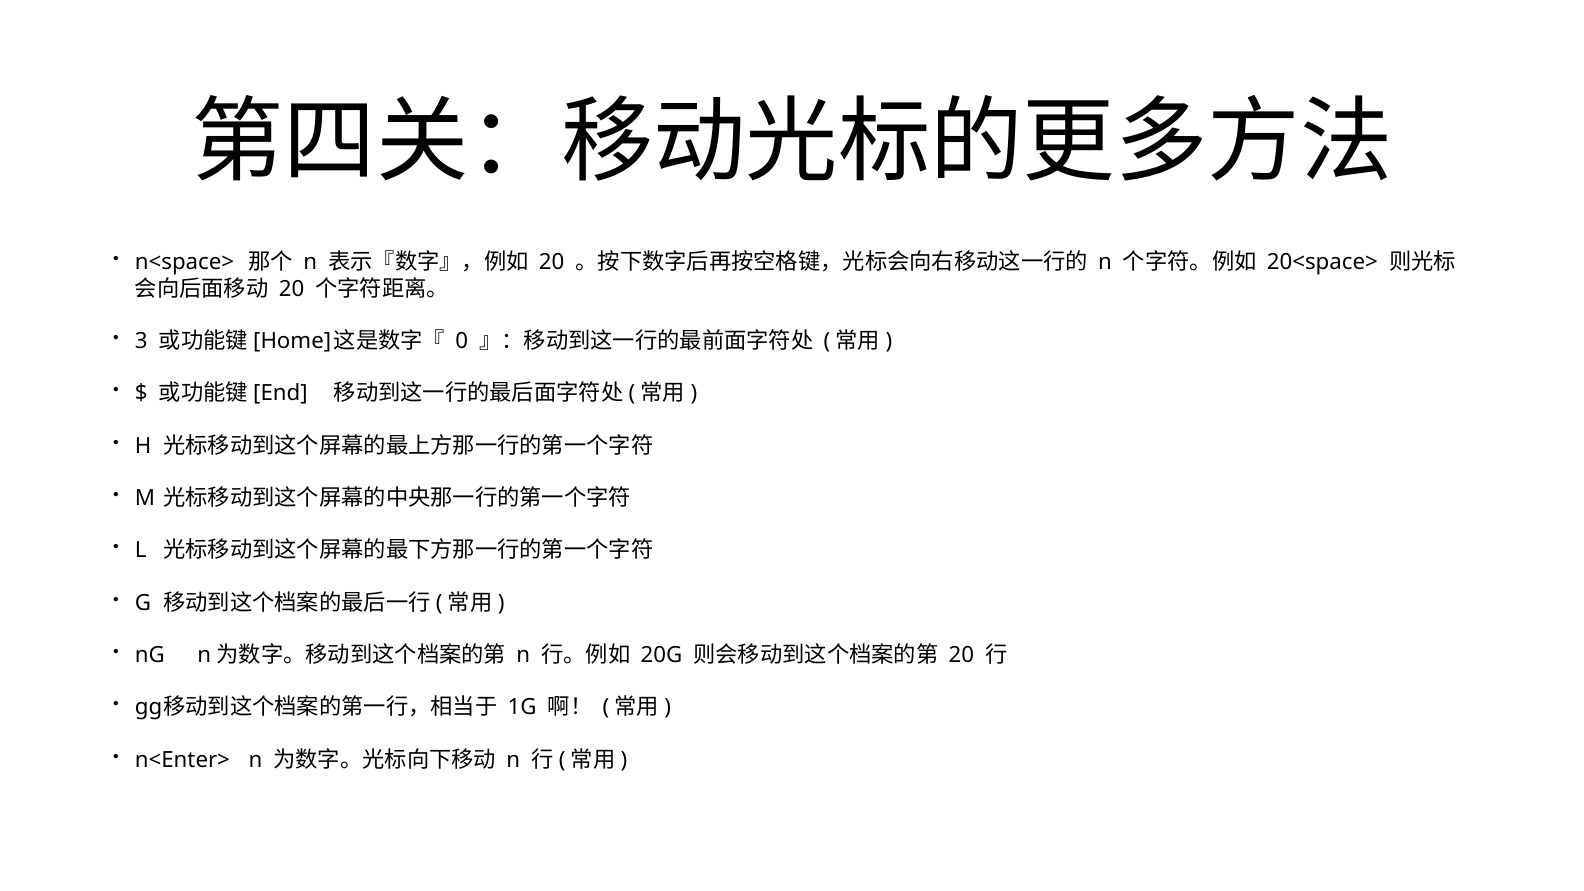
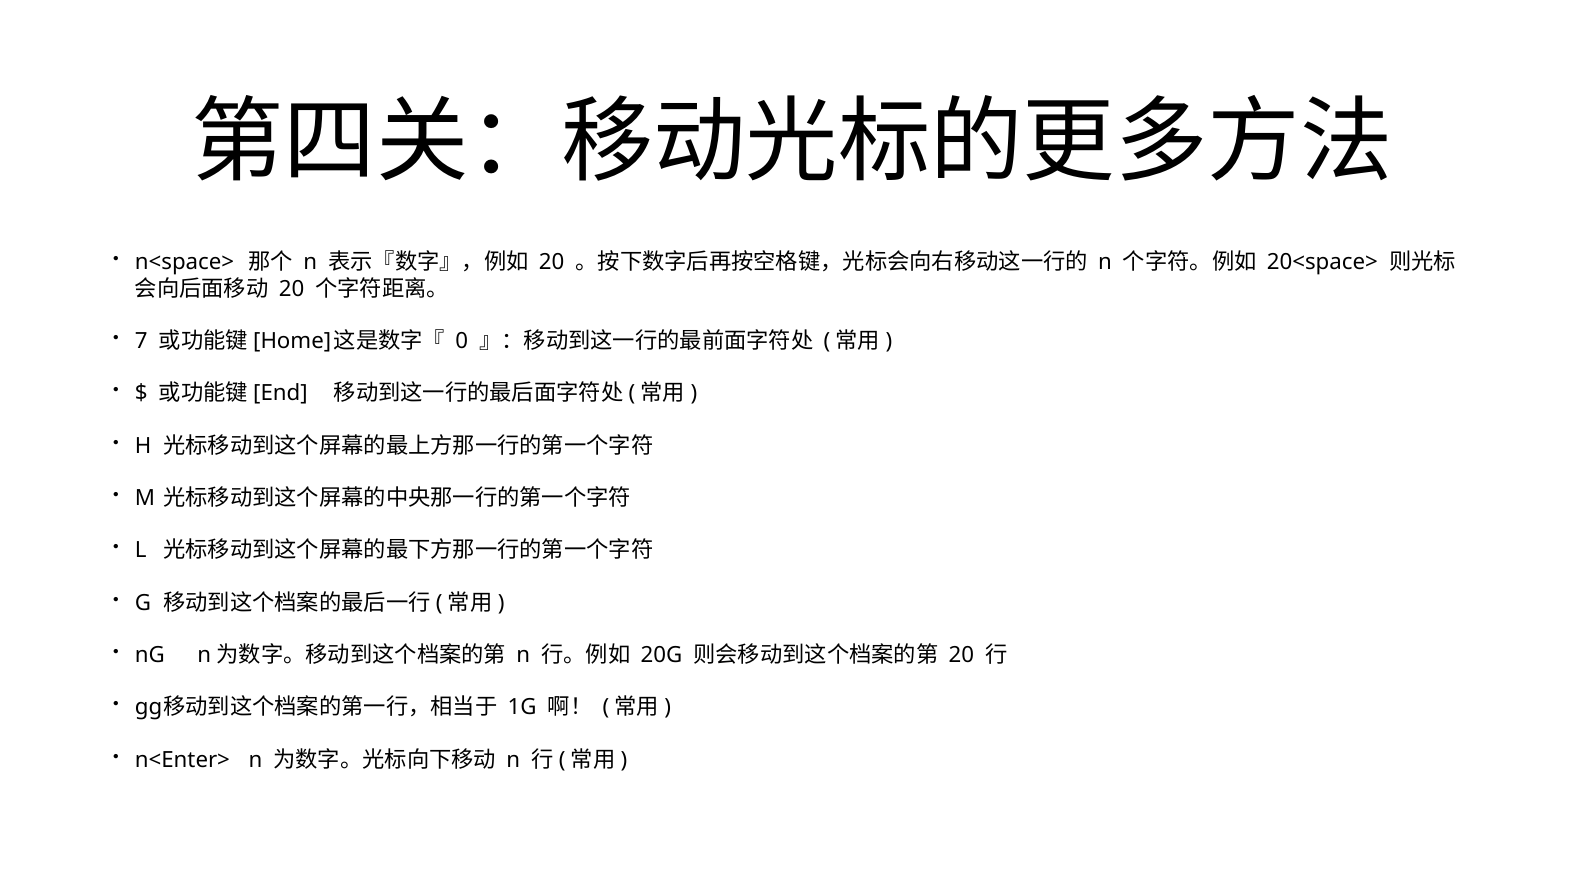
3: 3 -> 7 (141, 341)
